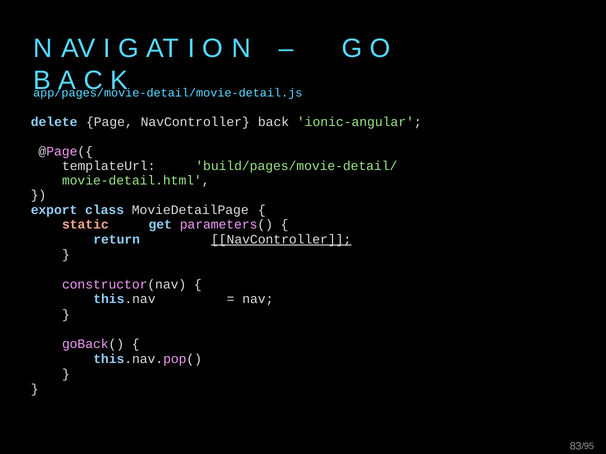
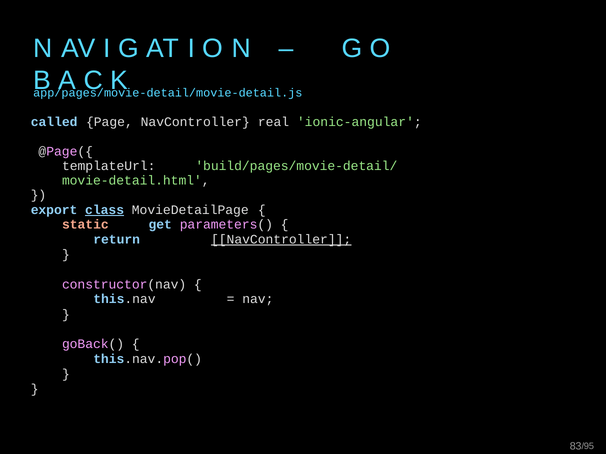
delete: delete -> called (54, 122)
back: back -> real (274, 122)
class underline: none -> present (105, 210)
